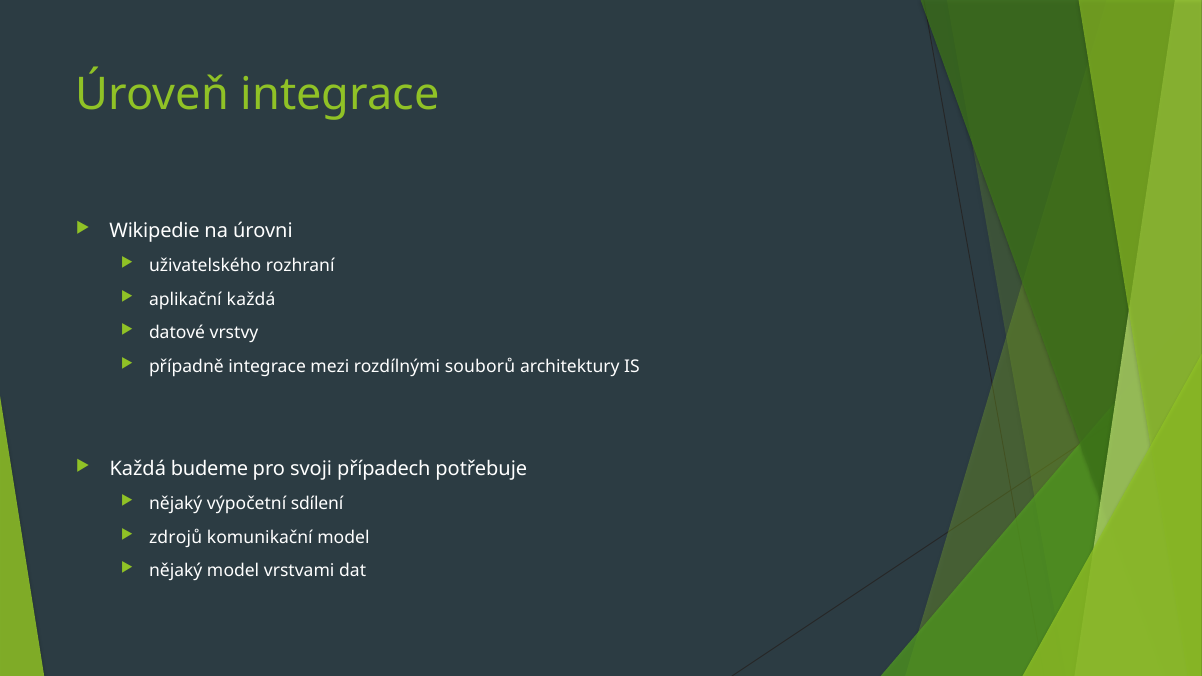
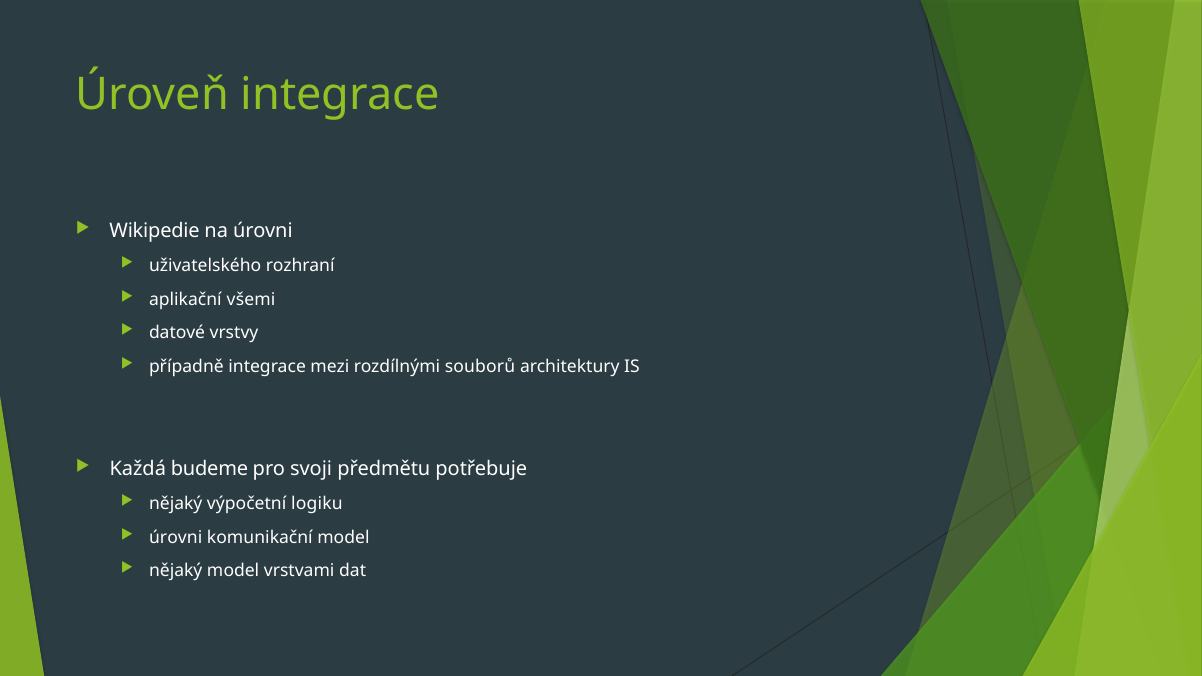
aplikační každá: každá -> všemi (251, 299)
případech: případech -> předmětu (384, 469)
sdílení: sdílení -> logiku (317, 504)
zdrojů: zdrojů -> úrovni (176, 537)
